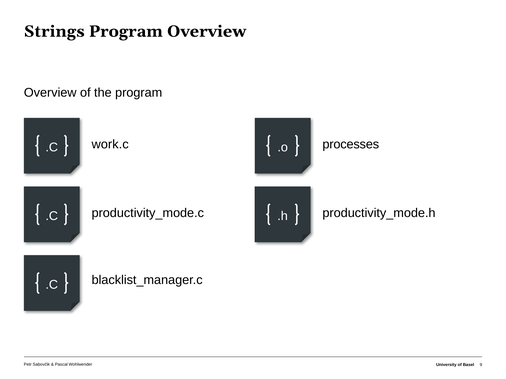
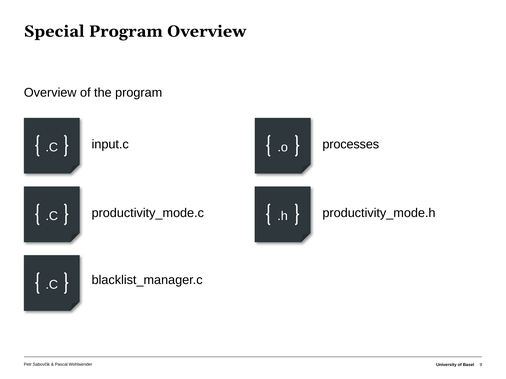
Strings: Strings -> Special (54, 31)
work.c: work.c -> input.c (110, 144)
